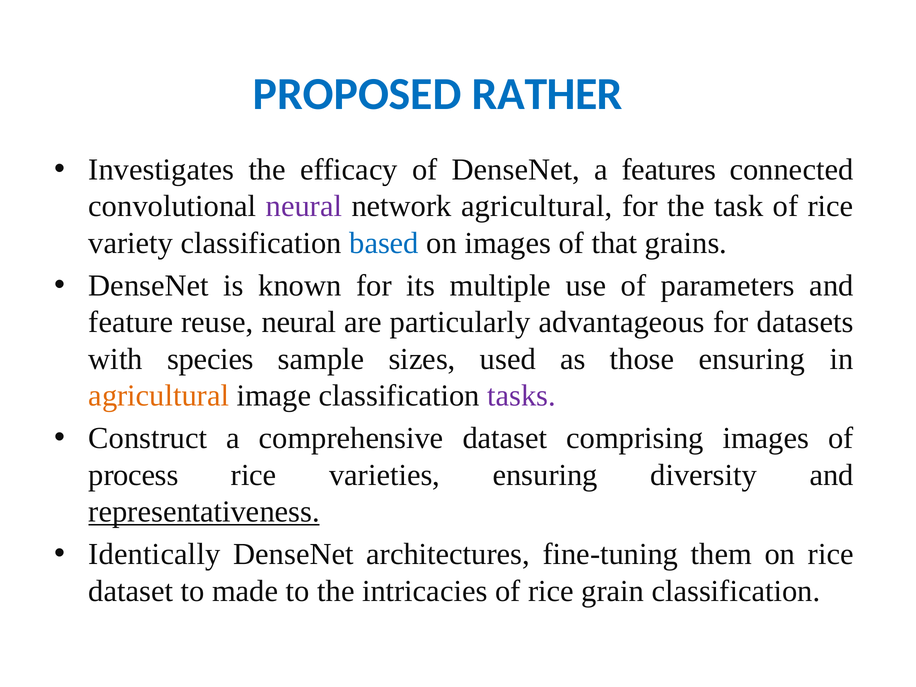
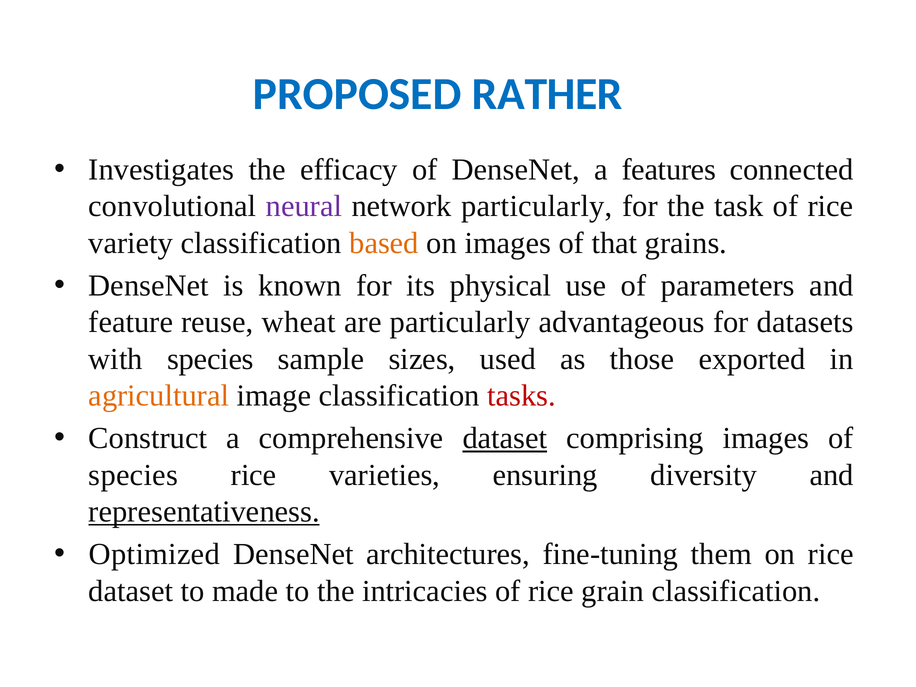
network agricultural: agricultural -> particularly (537, 206)
based colour: blue -> orange (384, 243)
multiple: multiple -> physical (500, 286)
reuse neural: neural -> wheat (299, 322)
those ensuring: ensuring -> exported (752, 359)
tasks colour: purple -> red (522, 396)
dataset underline: none -> present (505, 438)
process: process -> species (133, 475)
Identically: Identically -> Optimized (154, 554)
